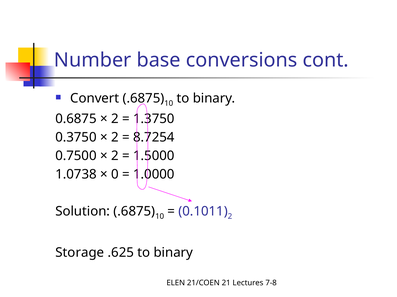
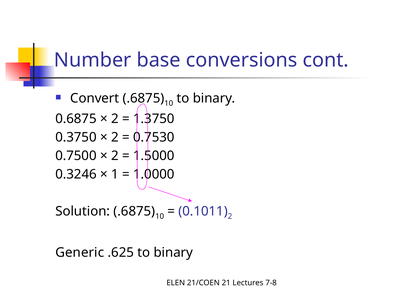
8.7254: 8.7254 -> 0.7530 (154, 138)
1.0738: 1.0738 -> 0.3246 (76, 175)
0: 0 -> 1 (115, 175)
Storage: Storage -> Generic (80, 253)
